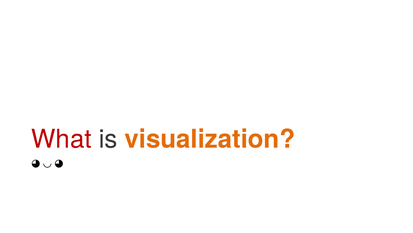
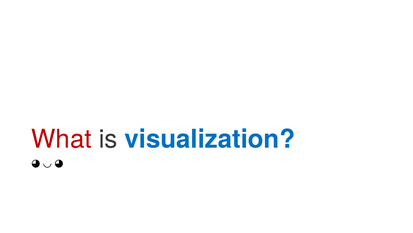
visualization colour: orange -> blue (210, 139)
